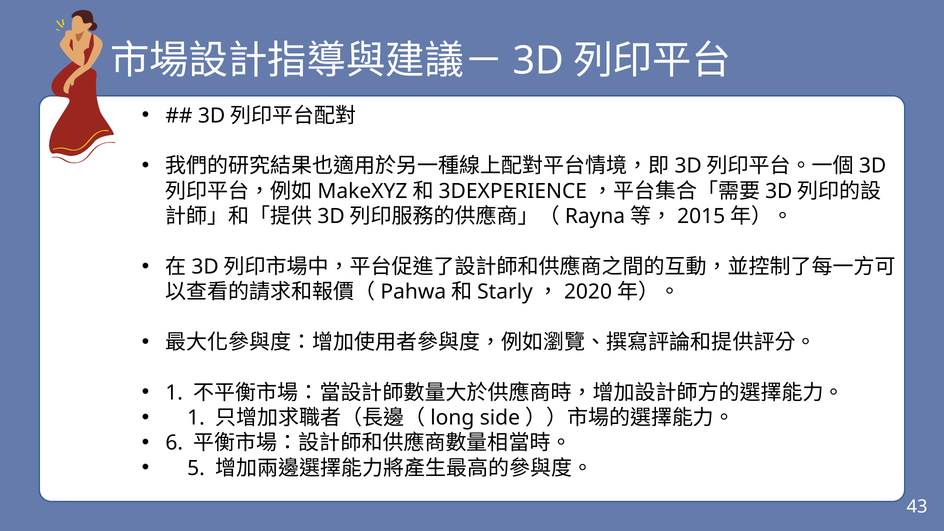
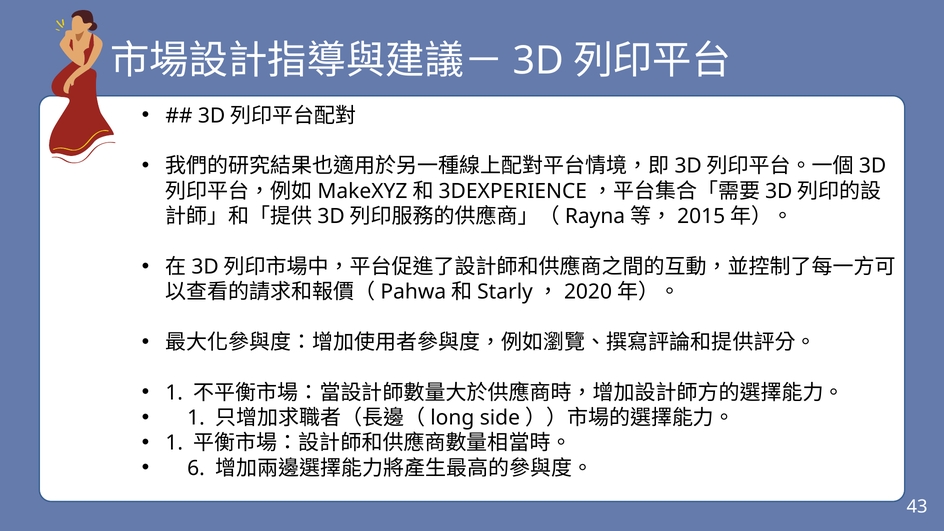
6: 6 -> 1 (174, 443)
5: 5 -> 6 (196, 468)
